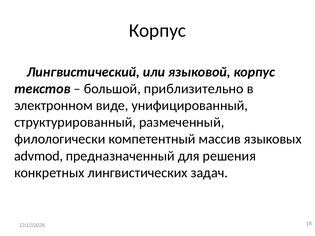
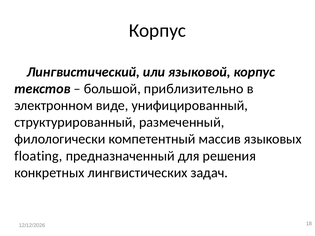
advmod: advmod -> floating (38, 156)
